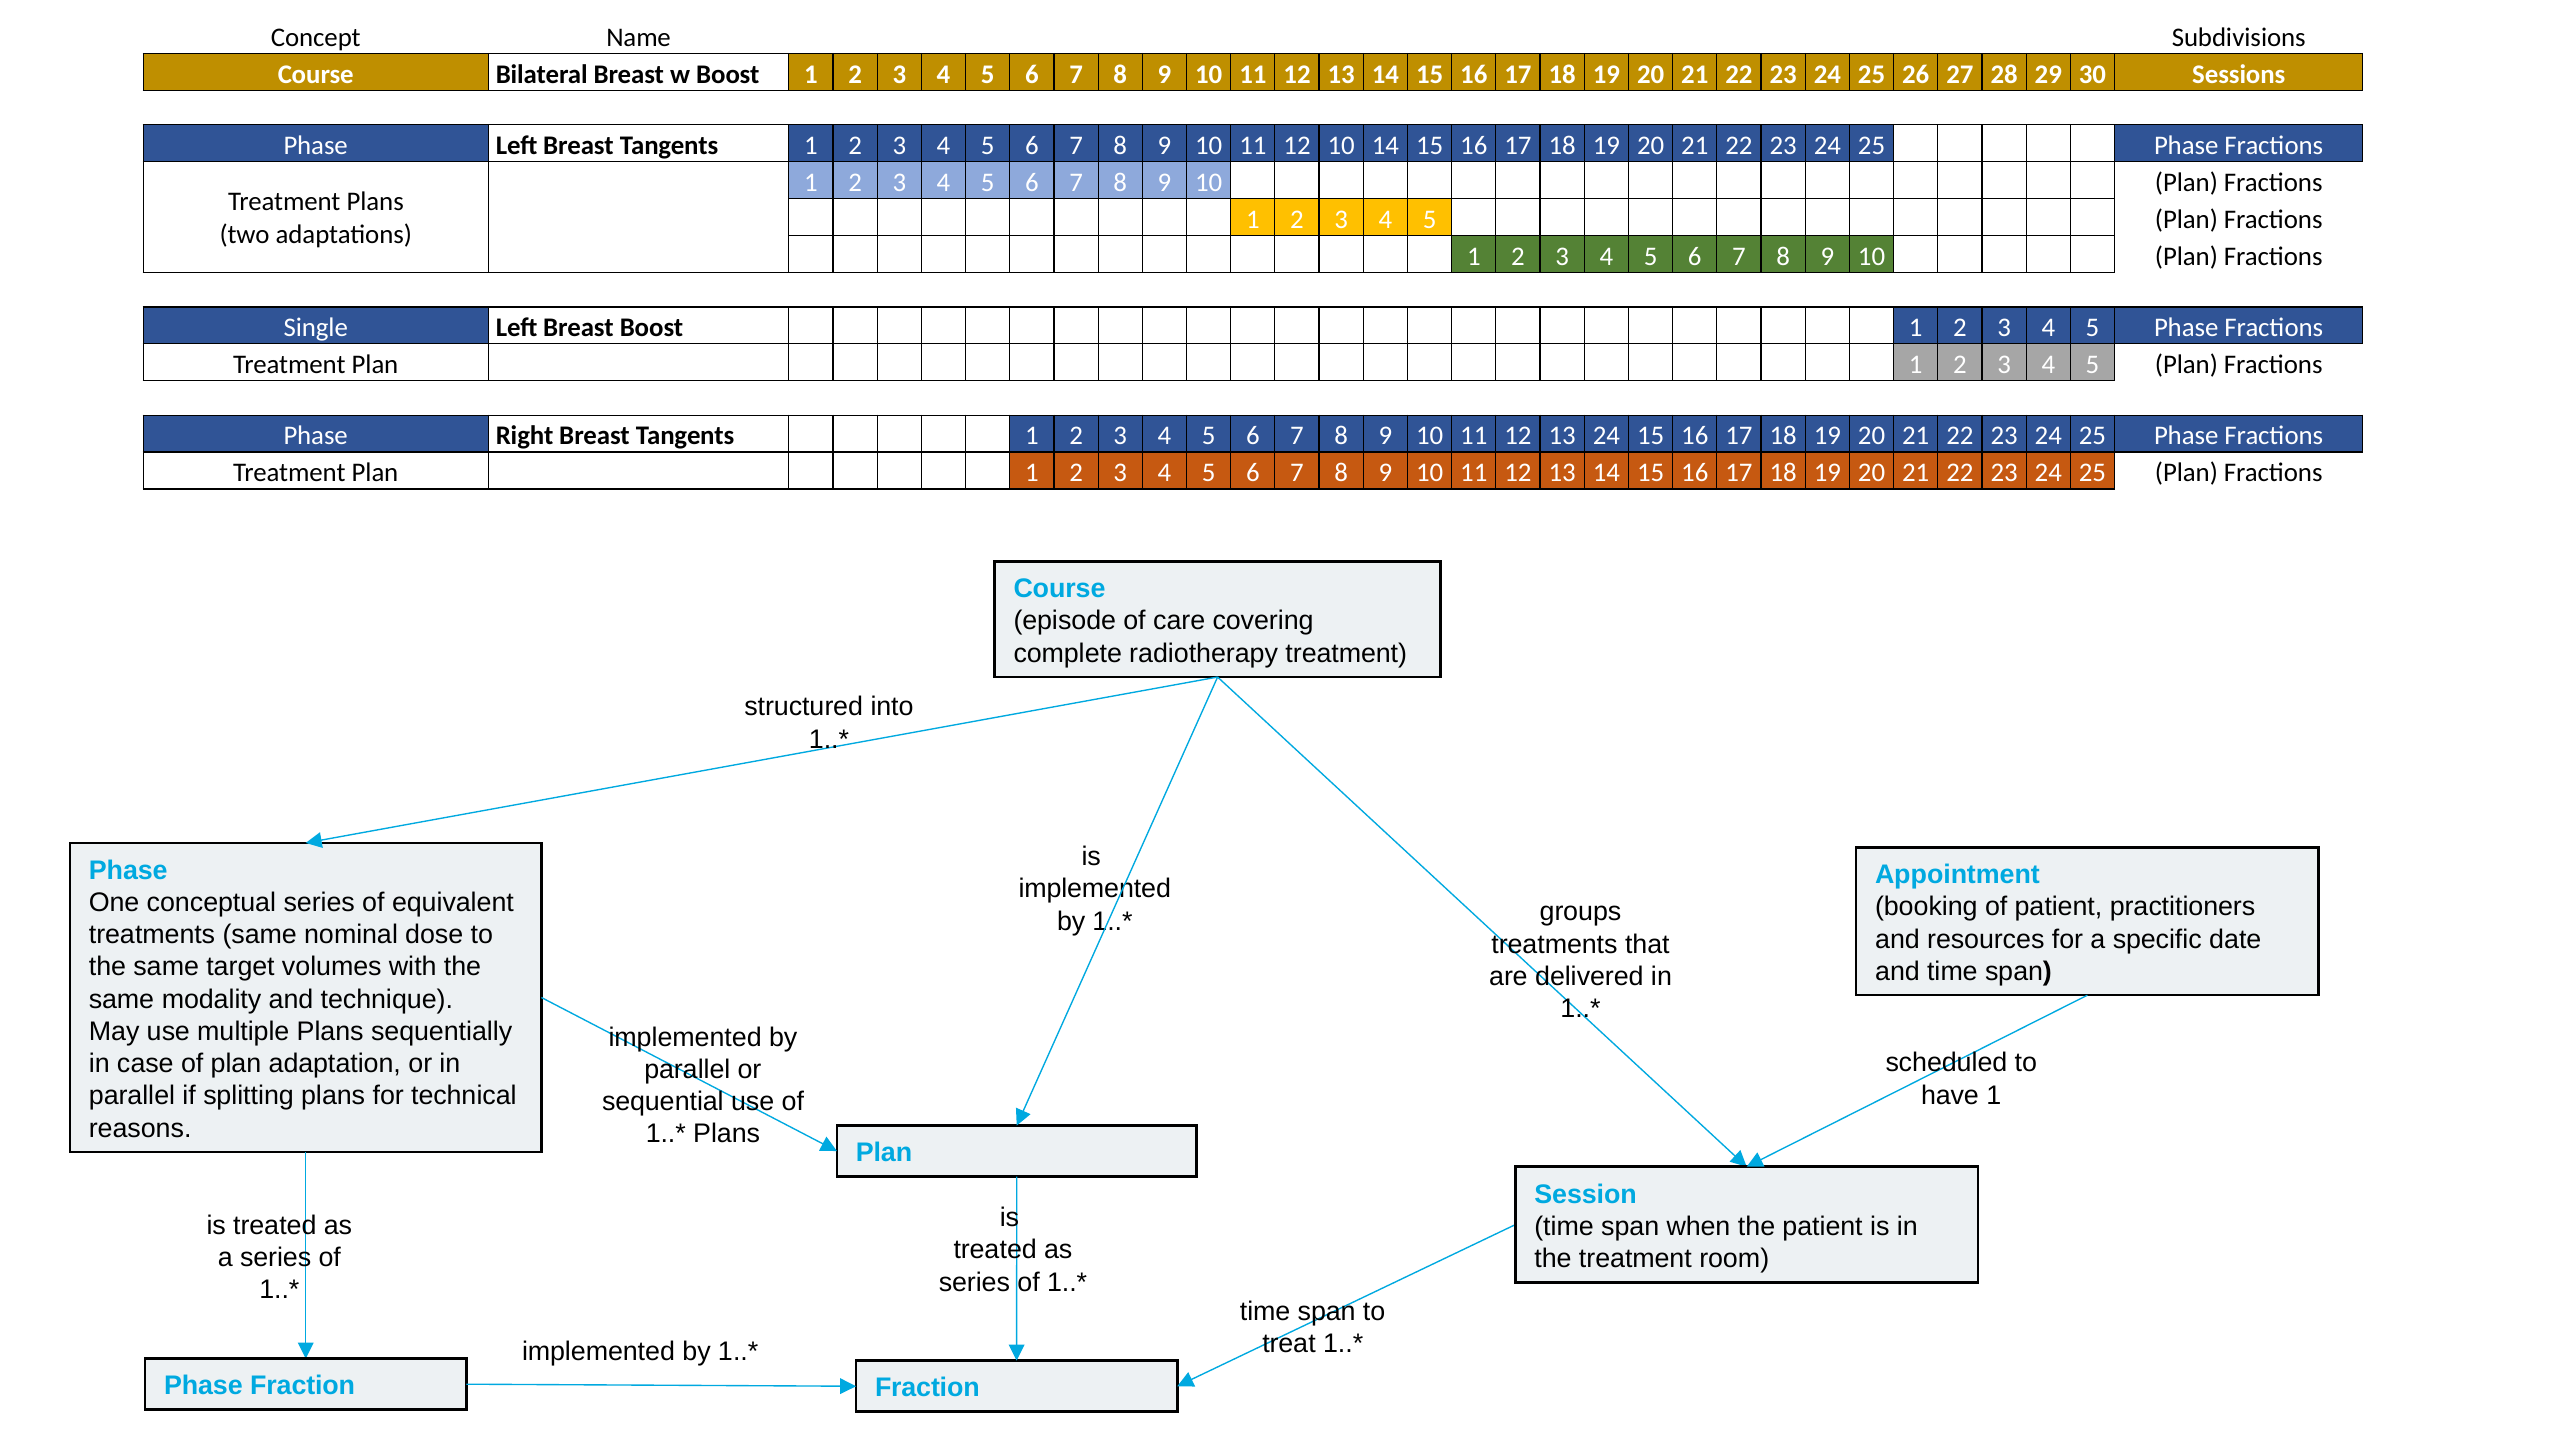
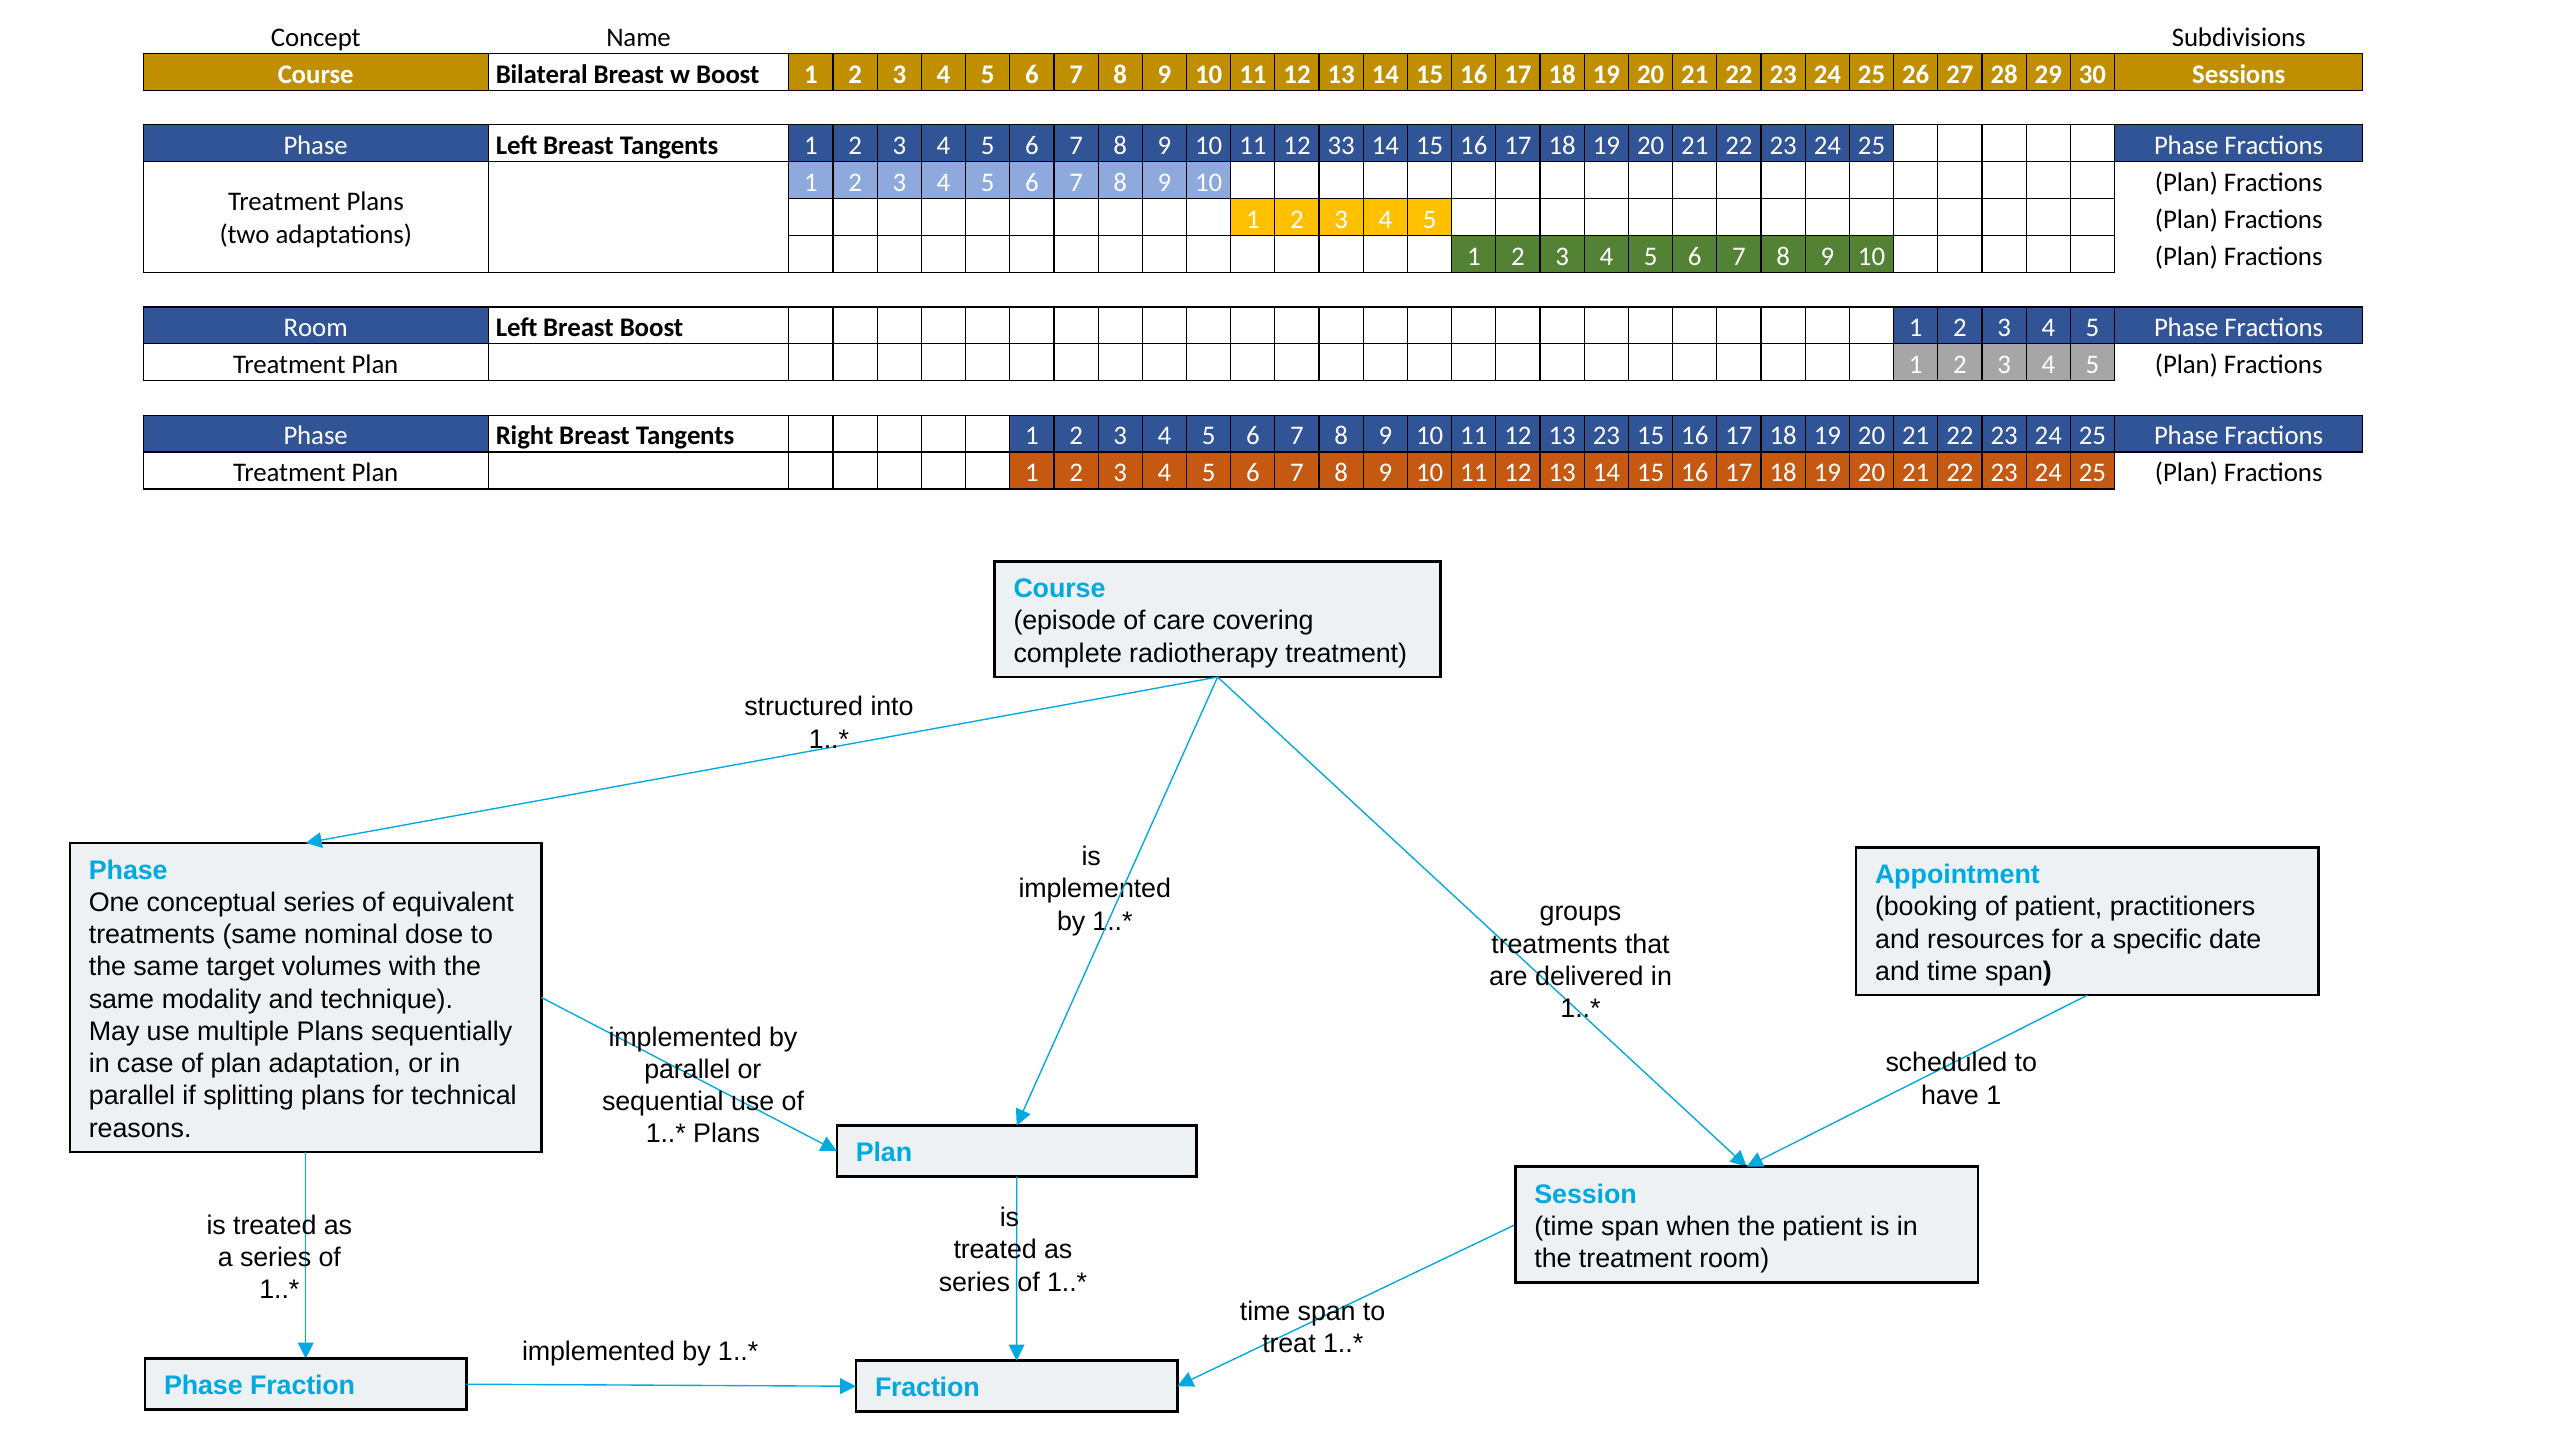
12 10: 10 -> 33 (1341, 146)
Single: Single -> Room (316, 328)
13 24: 24 -> 23 (1606, 436)
